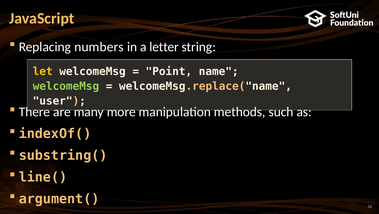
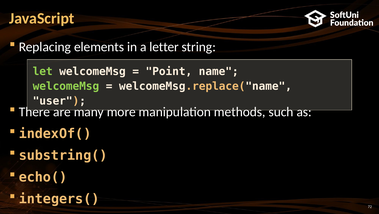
numbers: numbers -> elements (99, 47)
let colour: yellow -> light green (43, 71)
line(: line( -> echo( (43, 177)
argument(: argument( -> integers( (59, 198)
